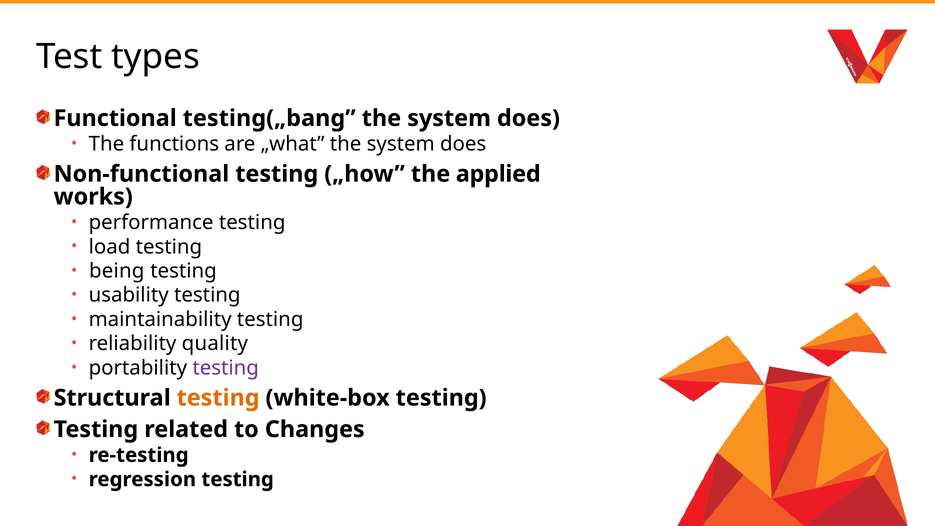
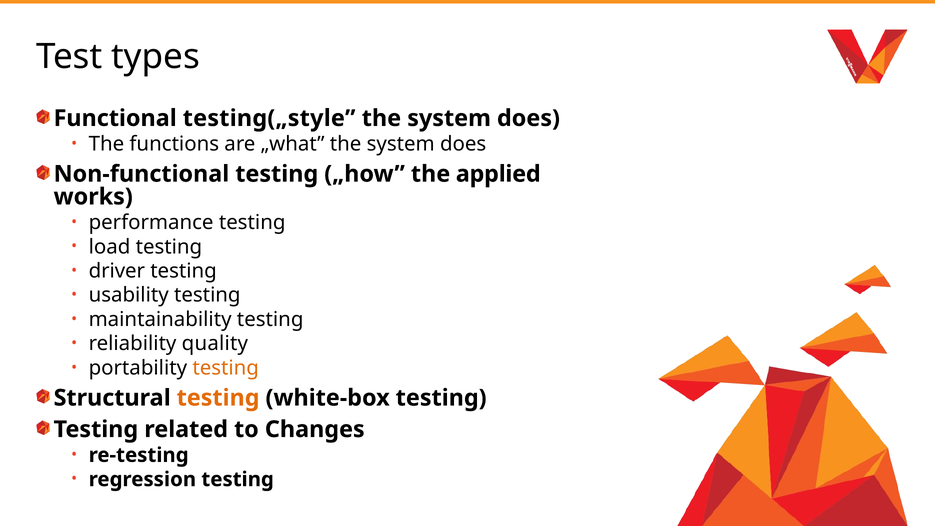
testing(„bang: testing(„bang -> testing(„style (269, 118)
being: being -> driver (117, 271)
testing colour: purple -> orange (226, 368)
